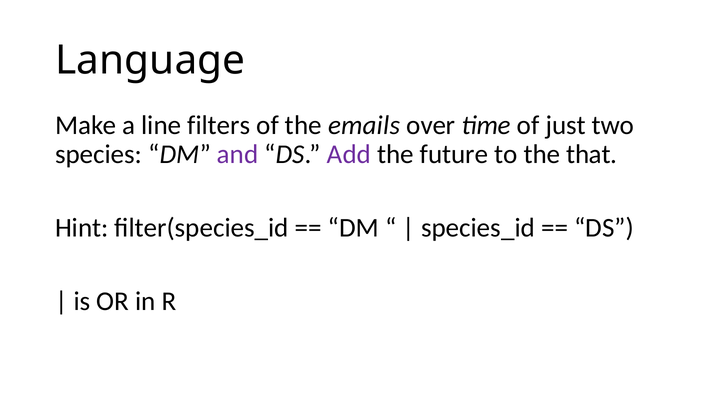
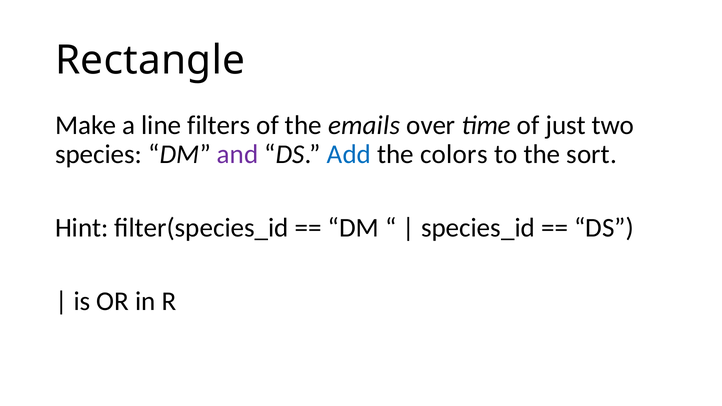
Language: Language -> Rectangle (150, 61)
Add colour: purple -> blue (349, 155)
future: future -> colors (454, 155)
that: that -> sort (592, 155)
